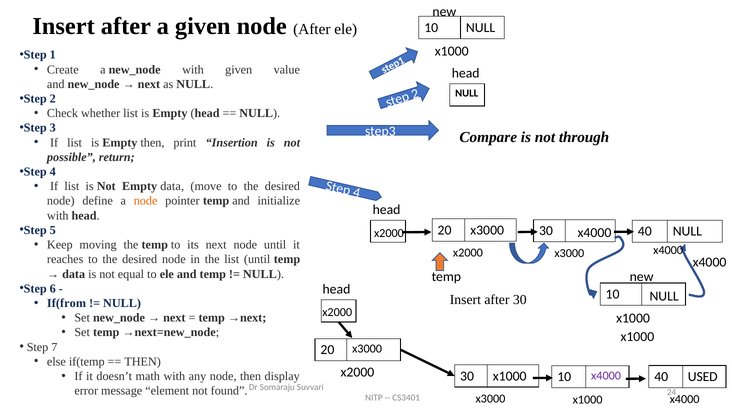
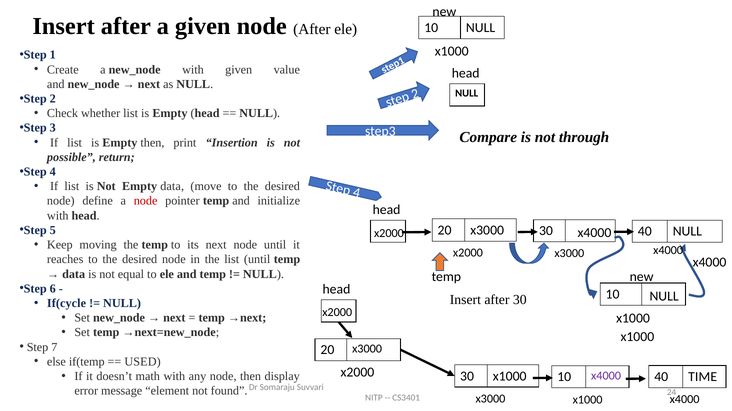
node colour: orange -> red (146, 201)
If(from: If(from -> If(cycle (67, 304)
THEN: THEN -> USED (143, 362)
USED: USED -> TIME (703, 377)
